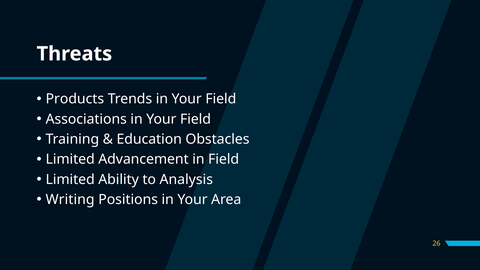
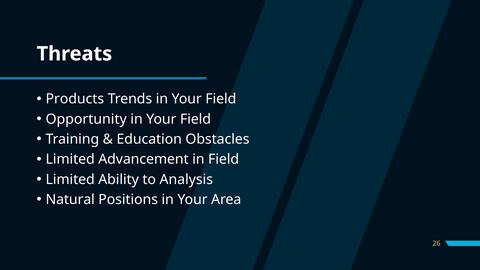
Associations: Associations -> Opportunity (86, 119)
Writing: Writing -> Natural (70, 200)
